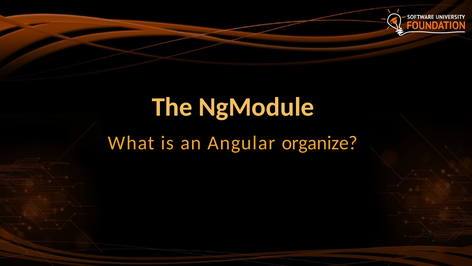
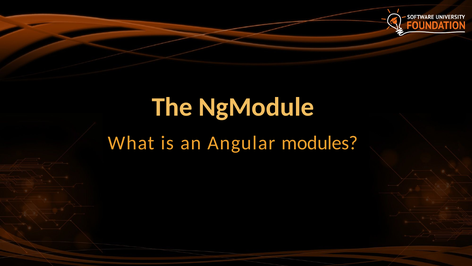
organize: organize -> modules (320, 143)
